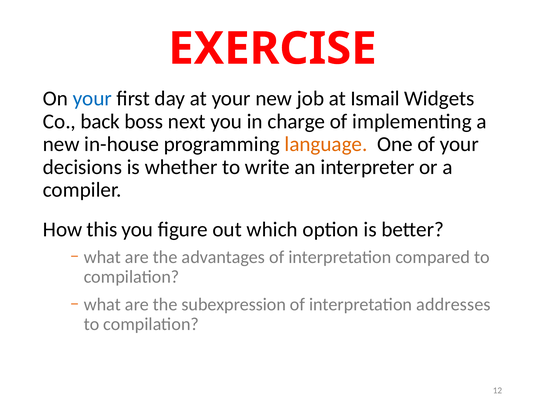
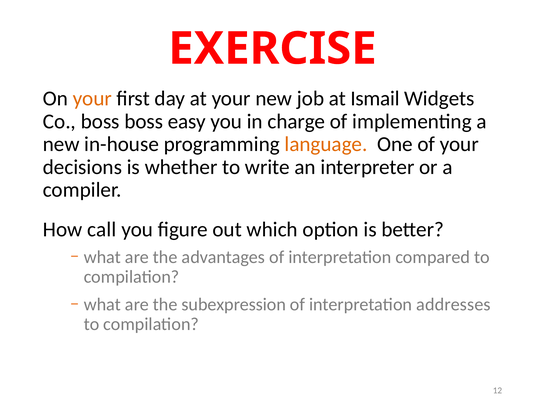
your colour: blue -> orange (92, 98)
Co back: back -> boss (100, 121)
next: next -> easy (187, 121)
this: this -> call (102, 229)
